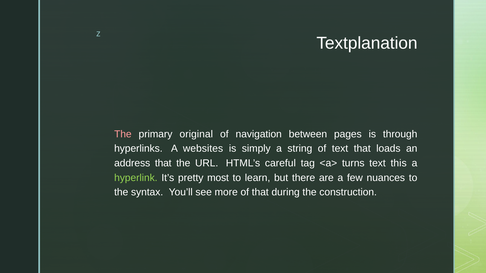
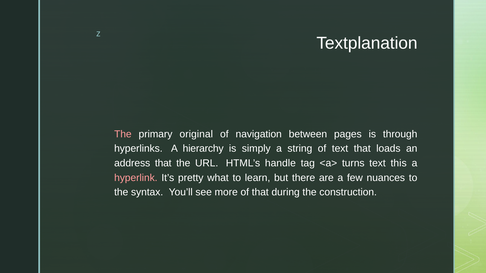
websites: websites -> hierarchy (203, 149)
careful: careful -> handle (280, 163)
hyperlink colour: light green -> pink (136, 178)
most: most -> what (218, 178)
